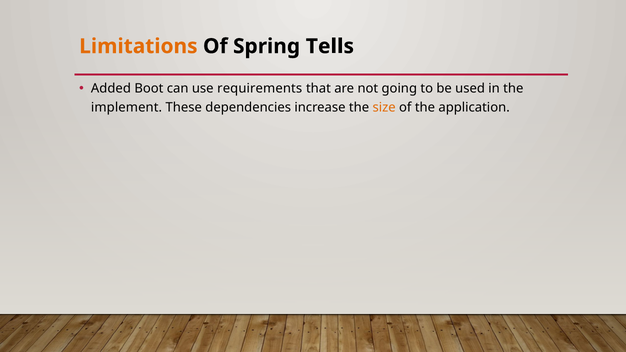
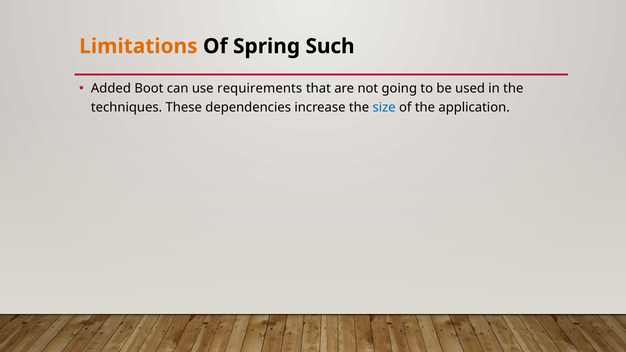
Tells: Tells -> Such (330, 46)
implement: implement -> techniques (127, 107)
size colour: orange -> blue (384, 107)
